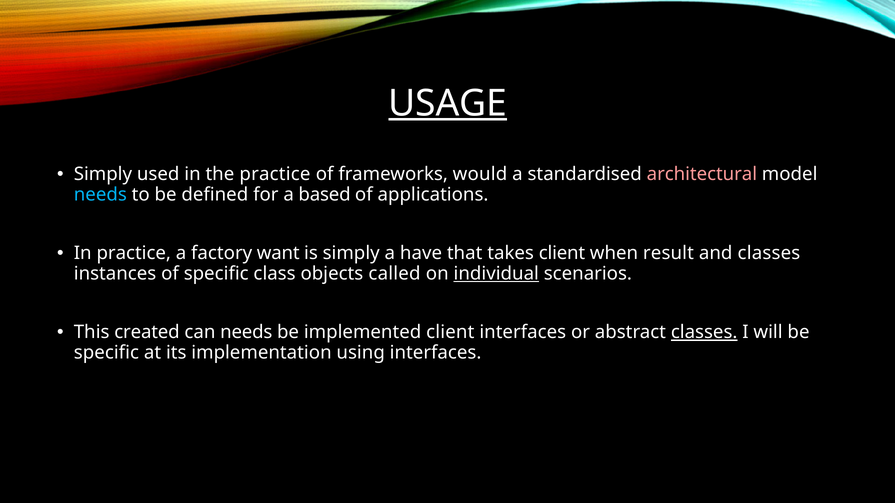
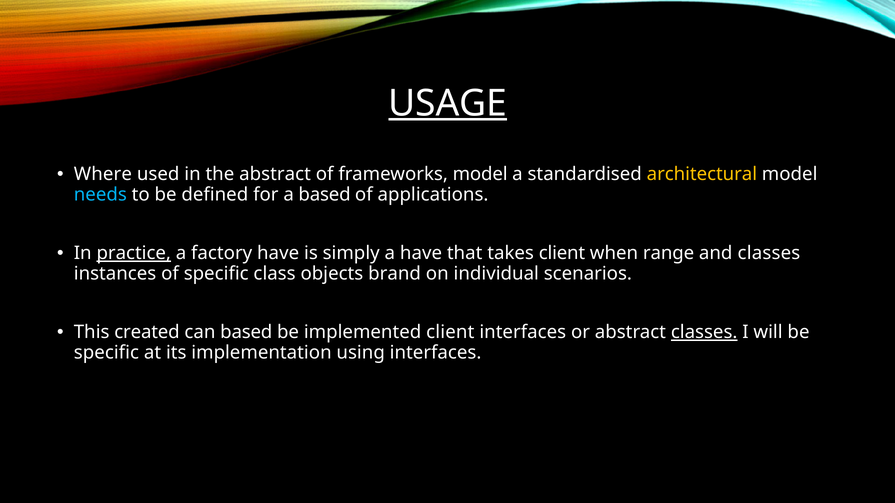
Simply: Simply -> Where (103, 174)
the practice: practice -> abstract (275, 174)
frameworks would: would -> model (480, 174)
architectural colour: pink -> yellow (702, 174)
practice underline: none -> present (134, 253)
factory want: want -> have (278, 253)
result: result -> range (669, 253)
called: called -> brand (395, 274)
individual underline: present -> none (496, 274)
can needs: needs -> based (246, 333)
